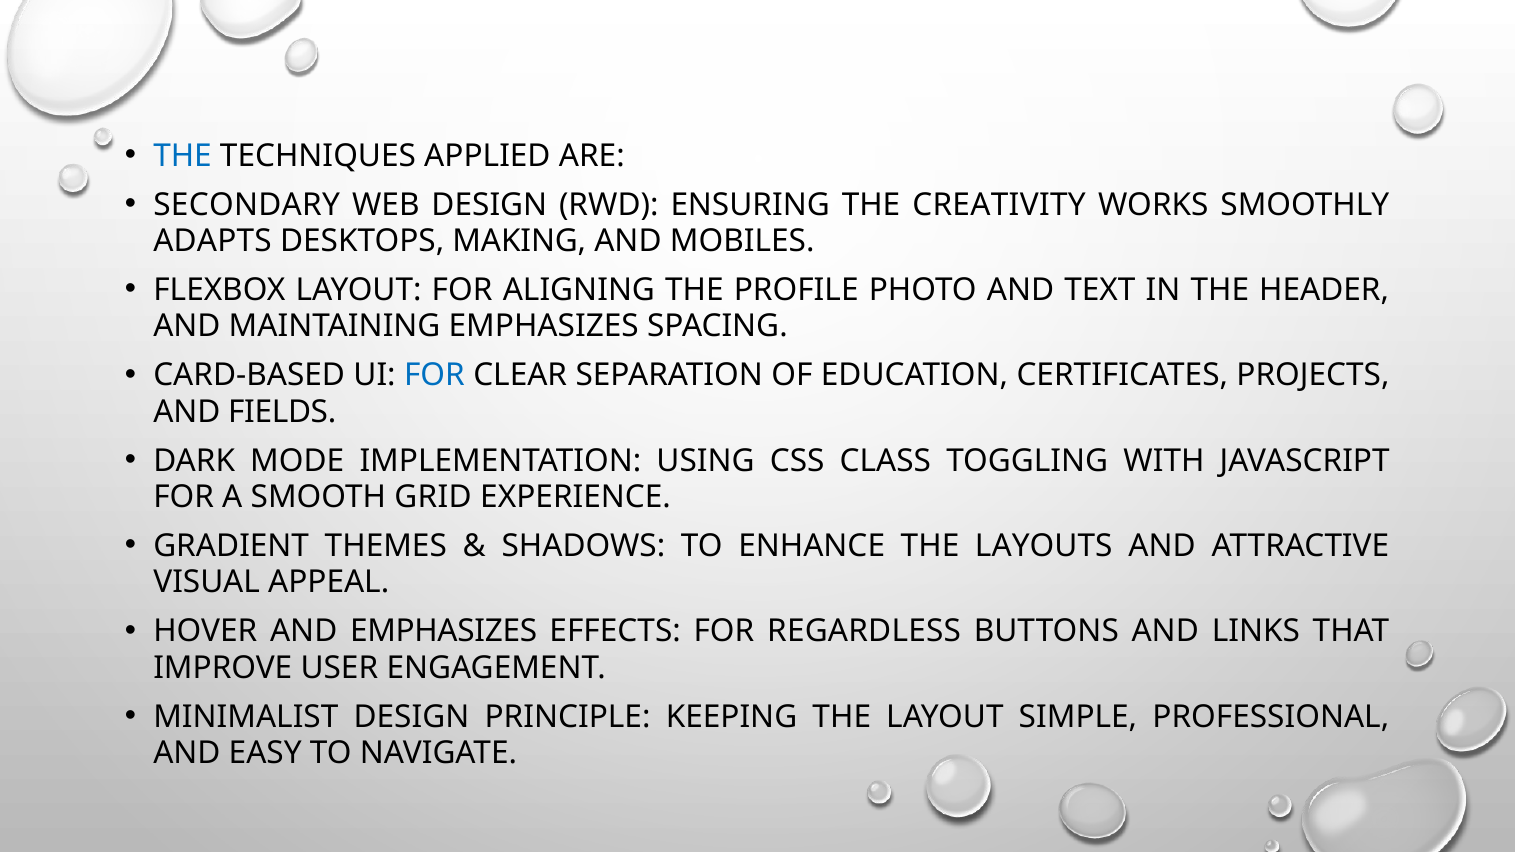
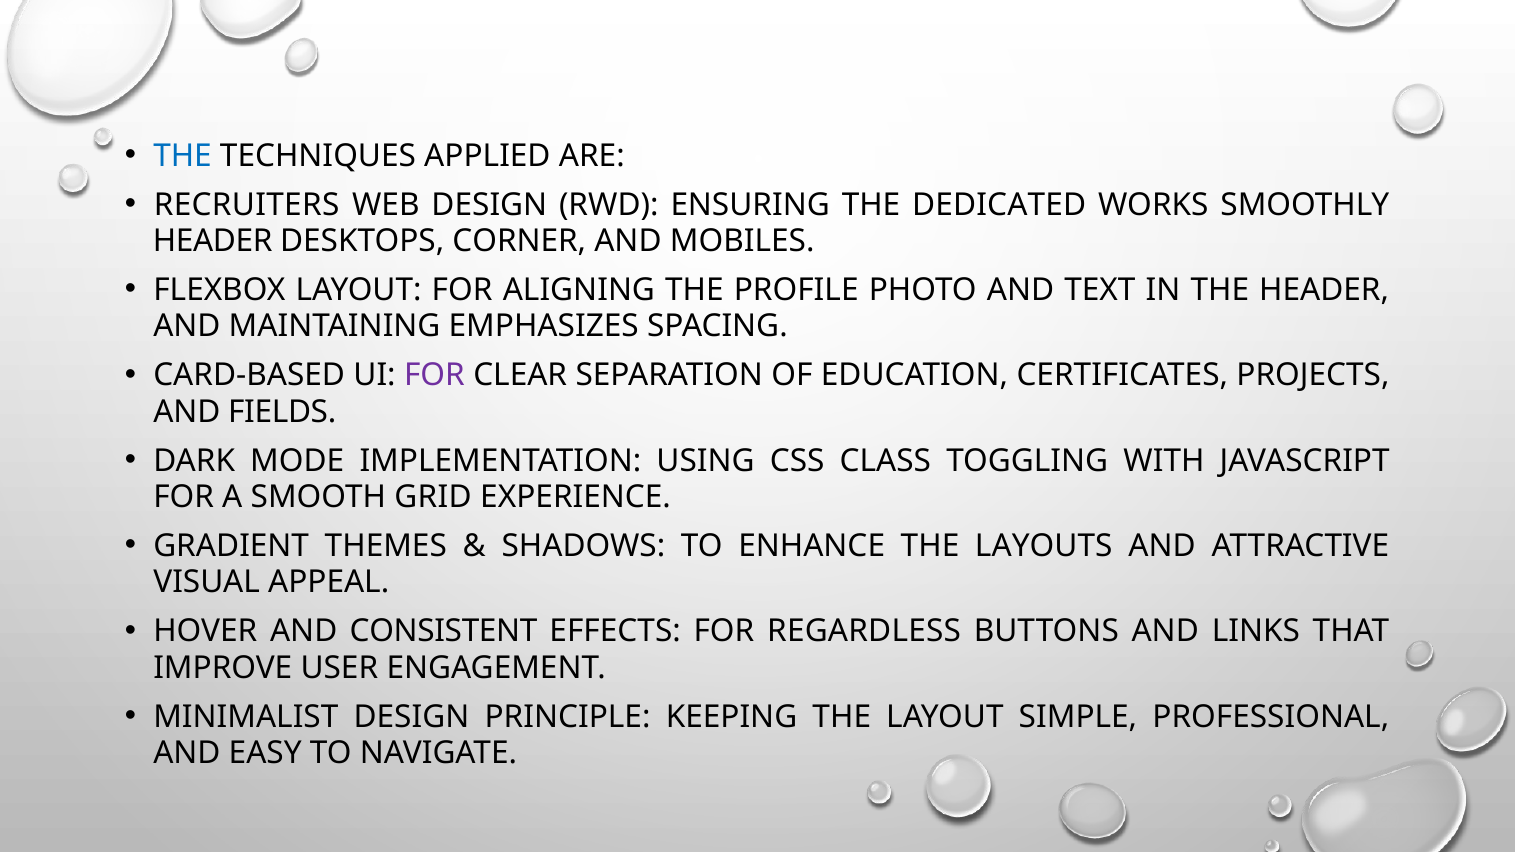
SECONDARY: SECONDARY -> RECRUITERS (247, 205)
CREATIVITY: CREATIVITY -> DEDICATED (999, 205)
ADAPTS: ADAPTS -> HEADER (213, 241)
MAKING: MAKING -> CORNER (519, 241)
FOR colour: blue -> purple (434, 375)
AND EMPHASIZES: EMPHASIZES -> CONSISTENT (444, 632)
